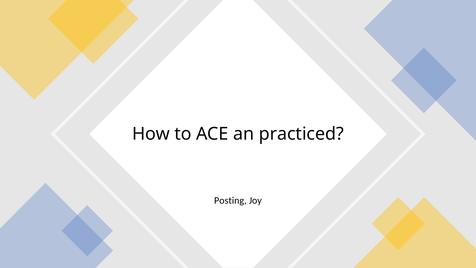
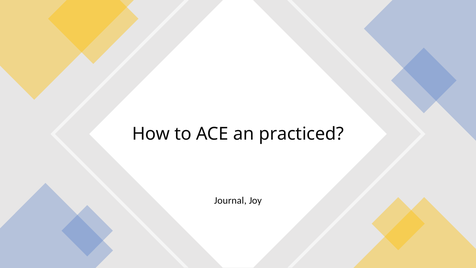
Posting: Posting -> Journal (230, 200)
